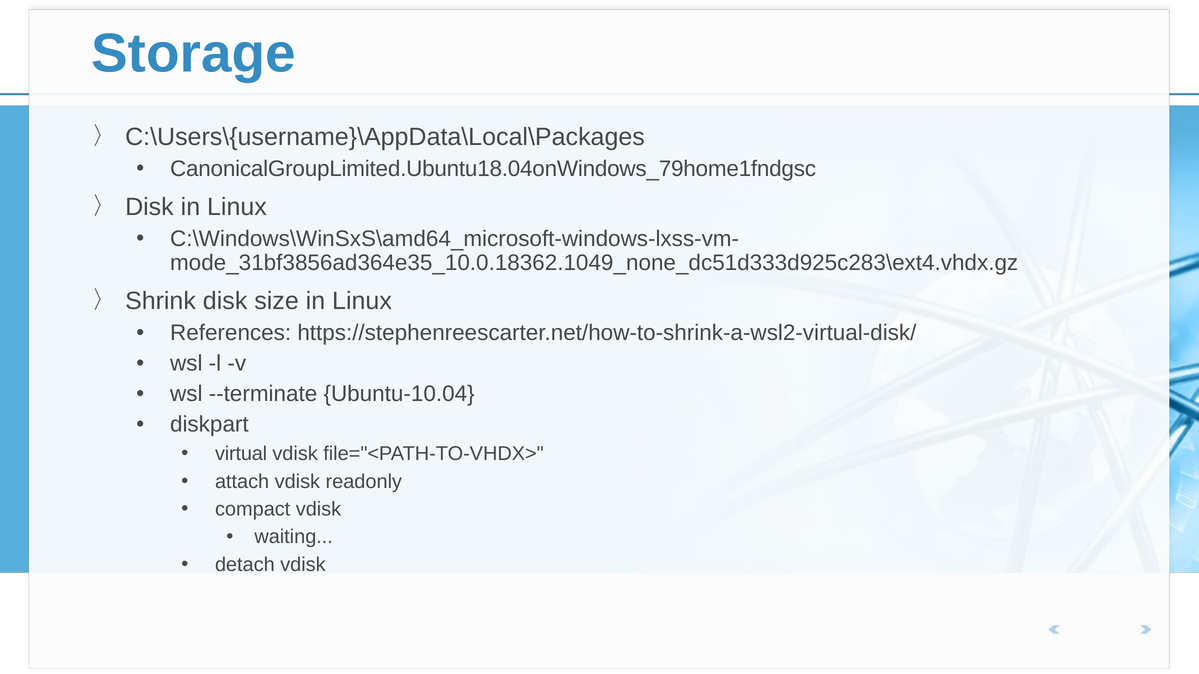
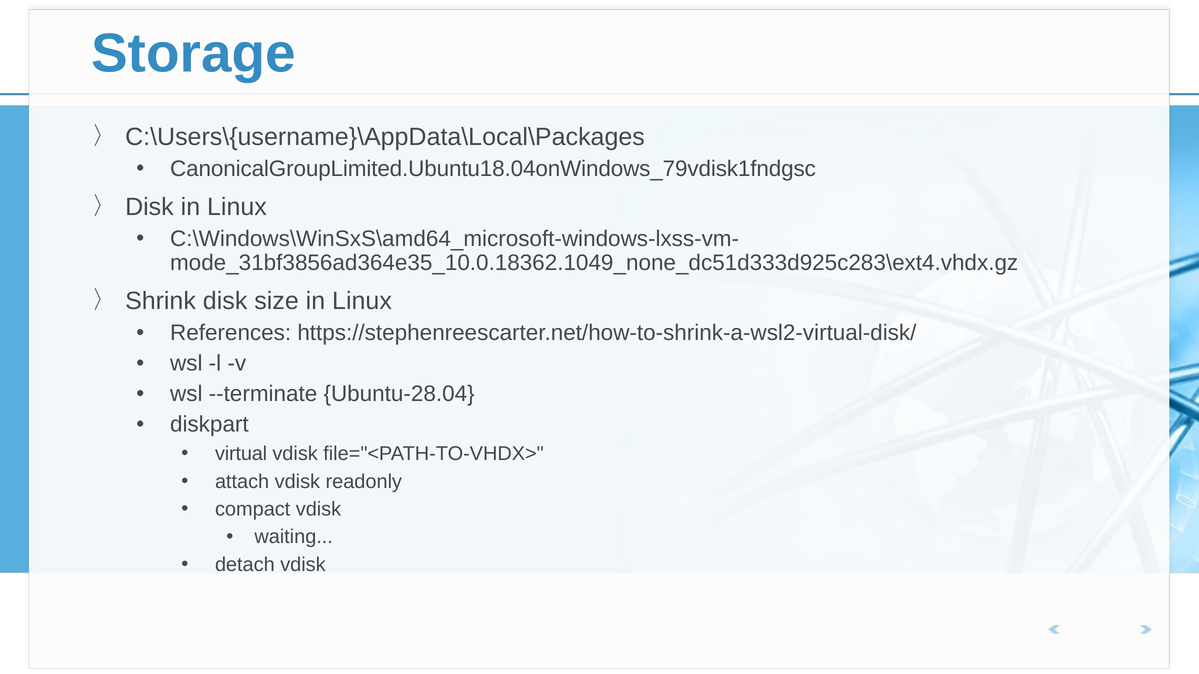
CanonicalGroupLimited.Ubuntu18.04onWindows_79home1fndgsc: CanonicalGroupLimited.Ubuntu18.04onWindows_79home1fndgsc -> CanonicalGroupLimited.Ubuntu18.04onWindows_79vdisk1fndgsc (493, 169)
Ubuntu-10.04: Ubuntu-10.04 -> Ubuntu-28.04 (399, 394)
